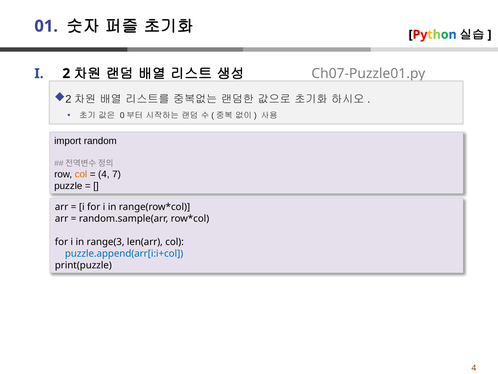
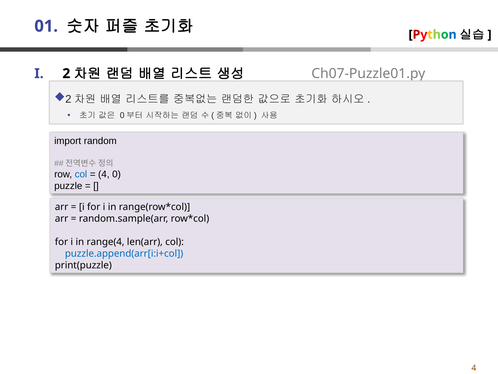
col colour: orange -> blue (81, 174)
7: 7 -> 0 (117, 174)
range(3: range(3 -> range(4 (106, 242)
